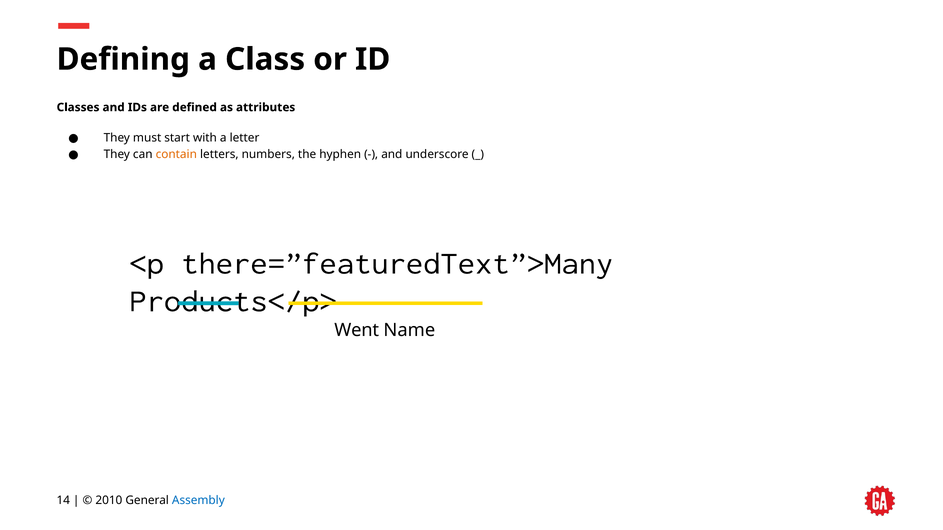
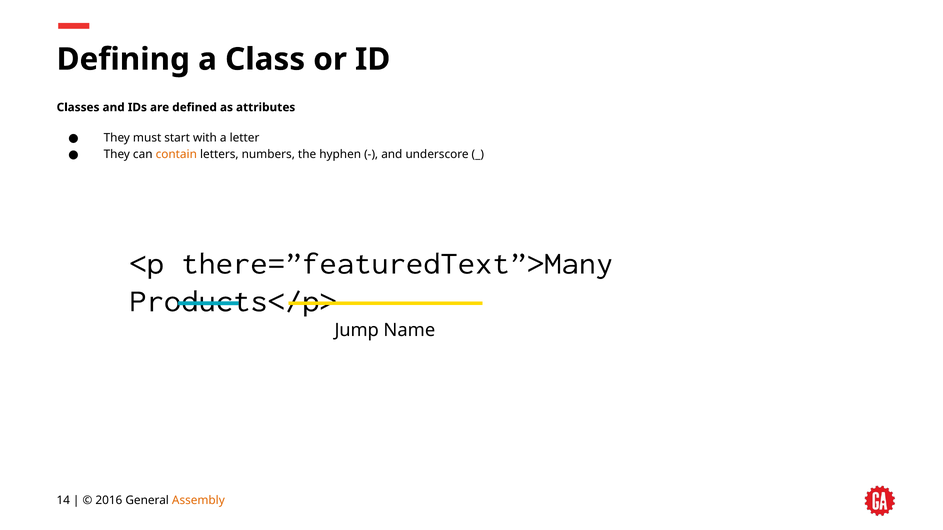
Went: Went -> Jump (357, 331)
2010: 2010 -> 2016 (109, 501)
Assembly colour: blue -> orange (198, 501)
